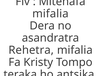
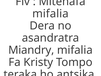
Rehetra: Rehetra -> Miandry (31, 50)
